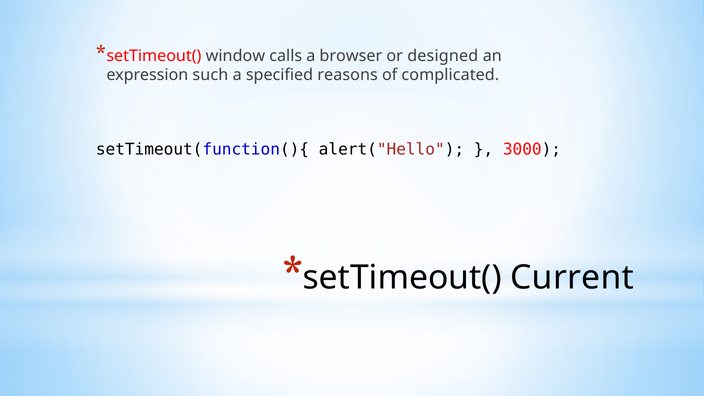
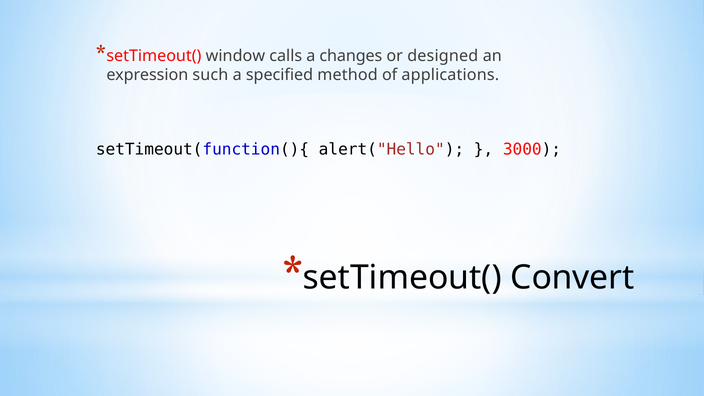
browser: browser -> changes (351, 56)
reasons: reasons -> method (348, 75)
complicated: complicated -> applications (450, 75)
Current: Current -> Convert (572, 278)
